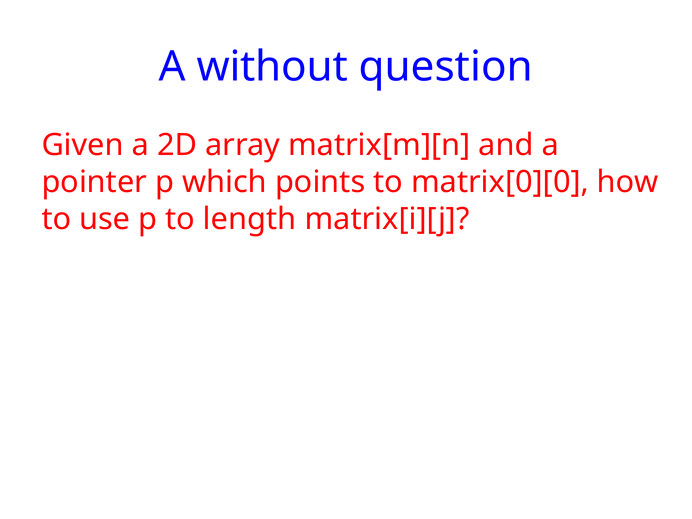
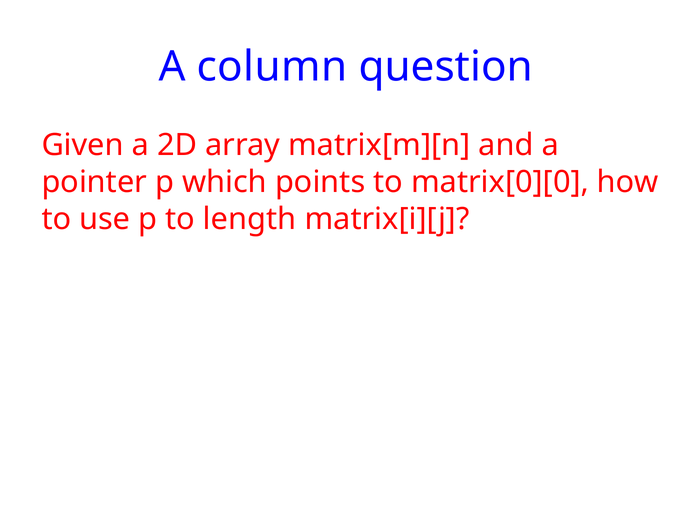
without: without -> column (272, 67)
